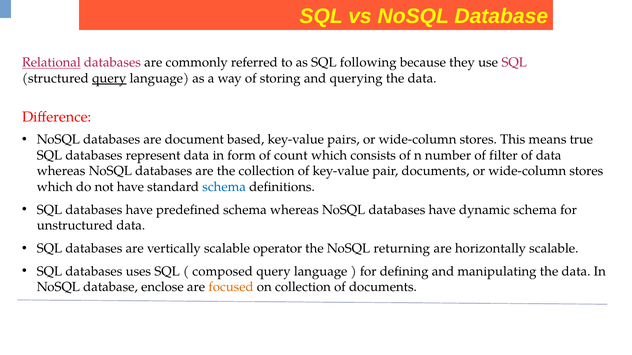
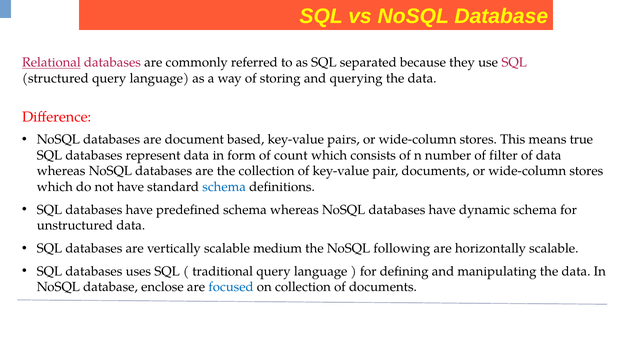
following: following -> separated (368, 63)
query underline: present -> none (109, 78)
operator: operator -> medium (278, 249)
returning: returning -> following (402, 249)
composed: composed -> traditional (223, 272)
focused colour: orange -> blue (231, 288)
